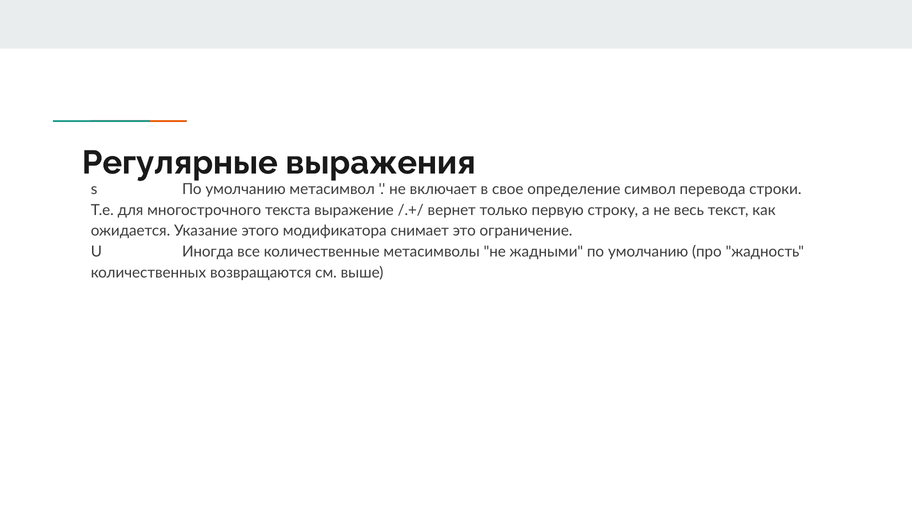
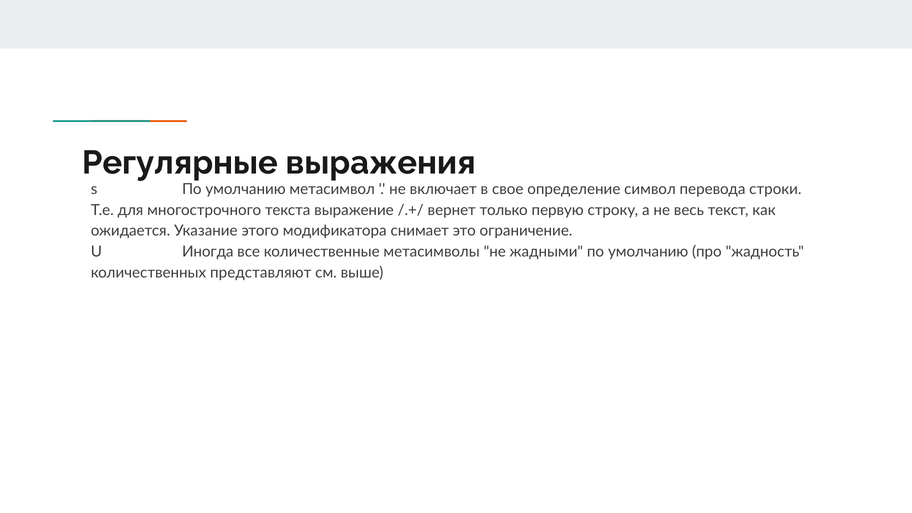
возвращаются: возвращаются -> представляют (261, 273)
